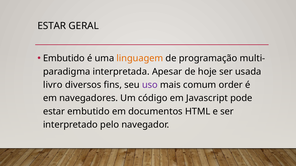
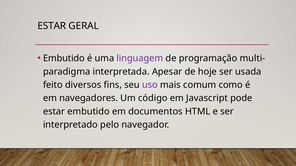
linguagem colour: orange -> purple (140, 58)
livro: livro -> feito (53, 85)
order: order -> como (231, 85)
